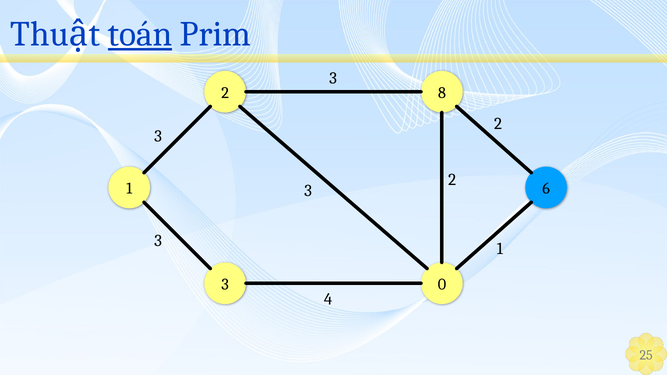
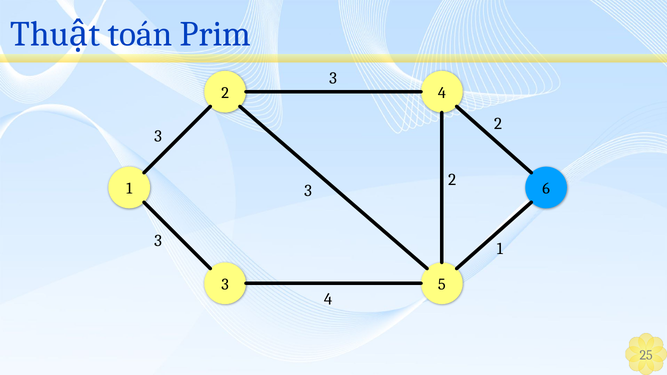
toán underline: present -> none (140, 34)
8: 8 -> 4 (442, 93)
0: 0 -> 5 (442, 285)
